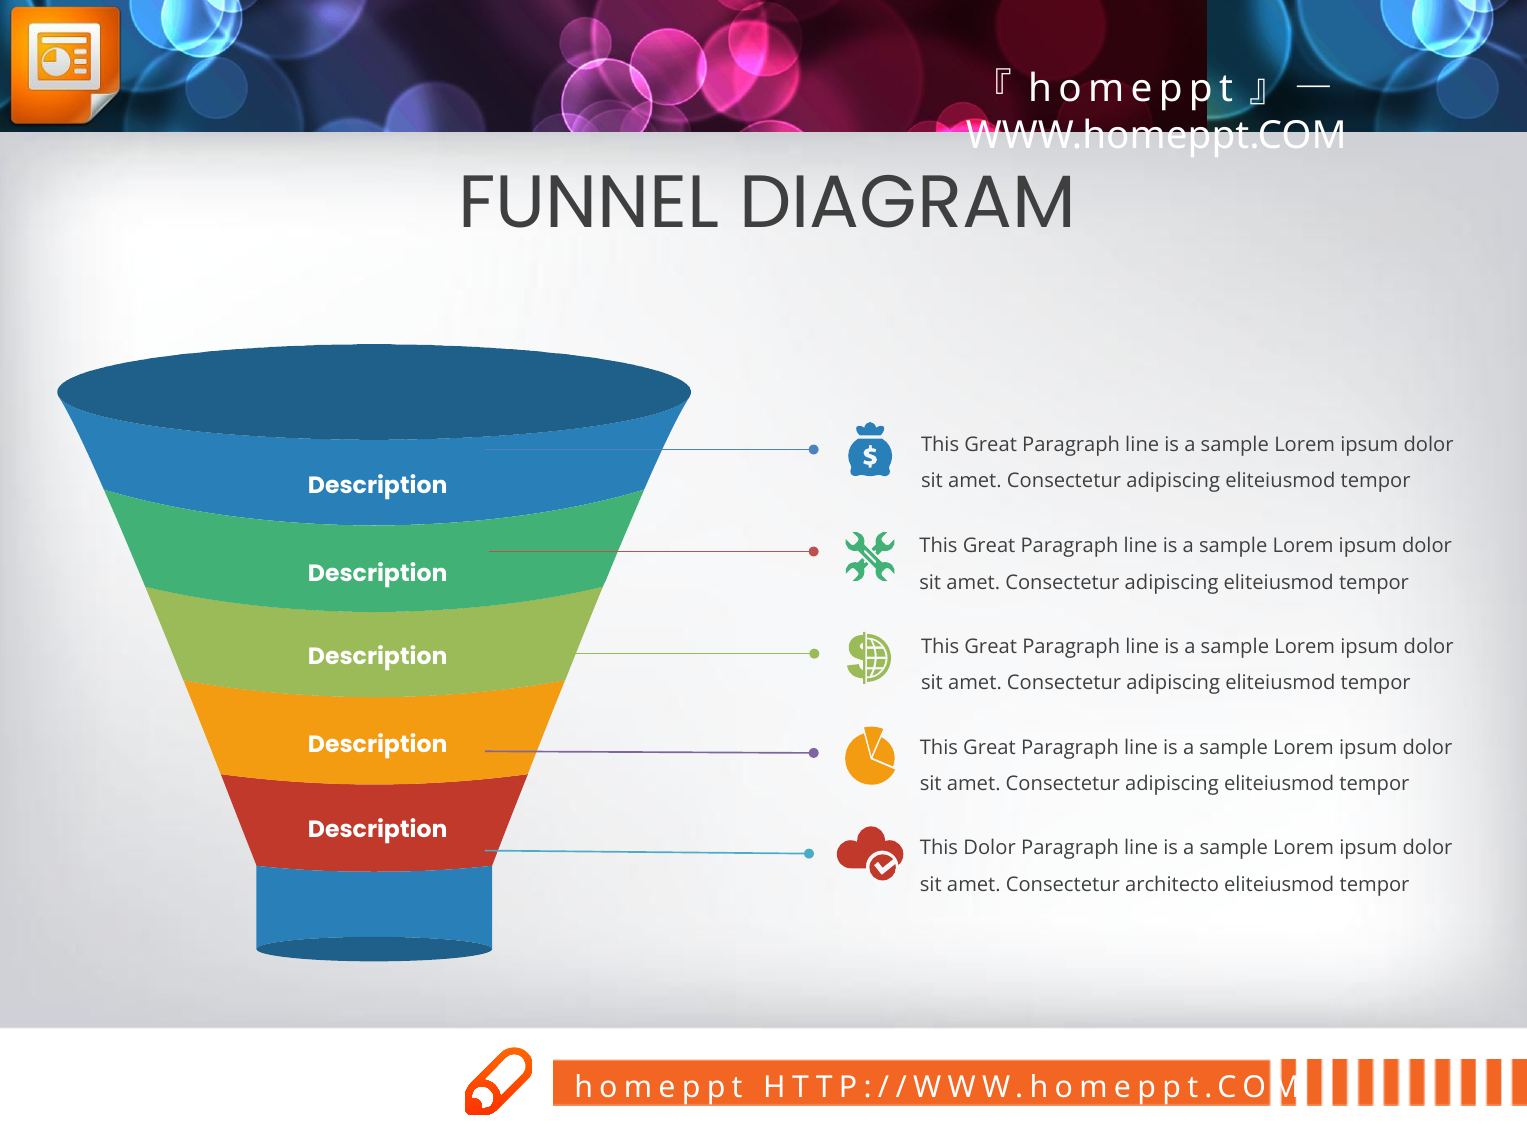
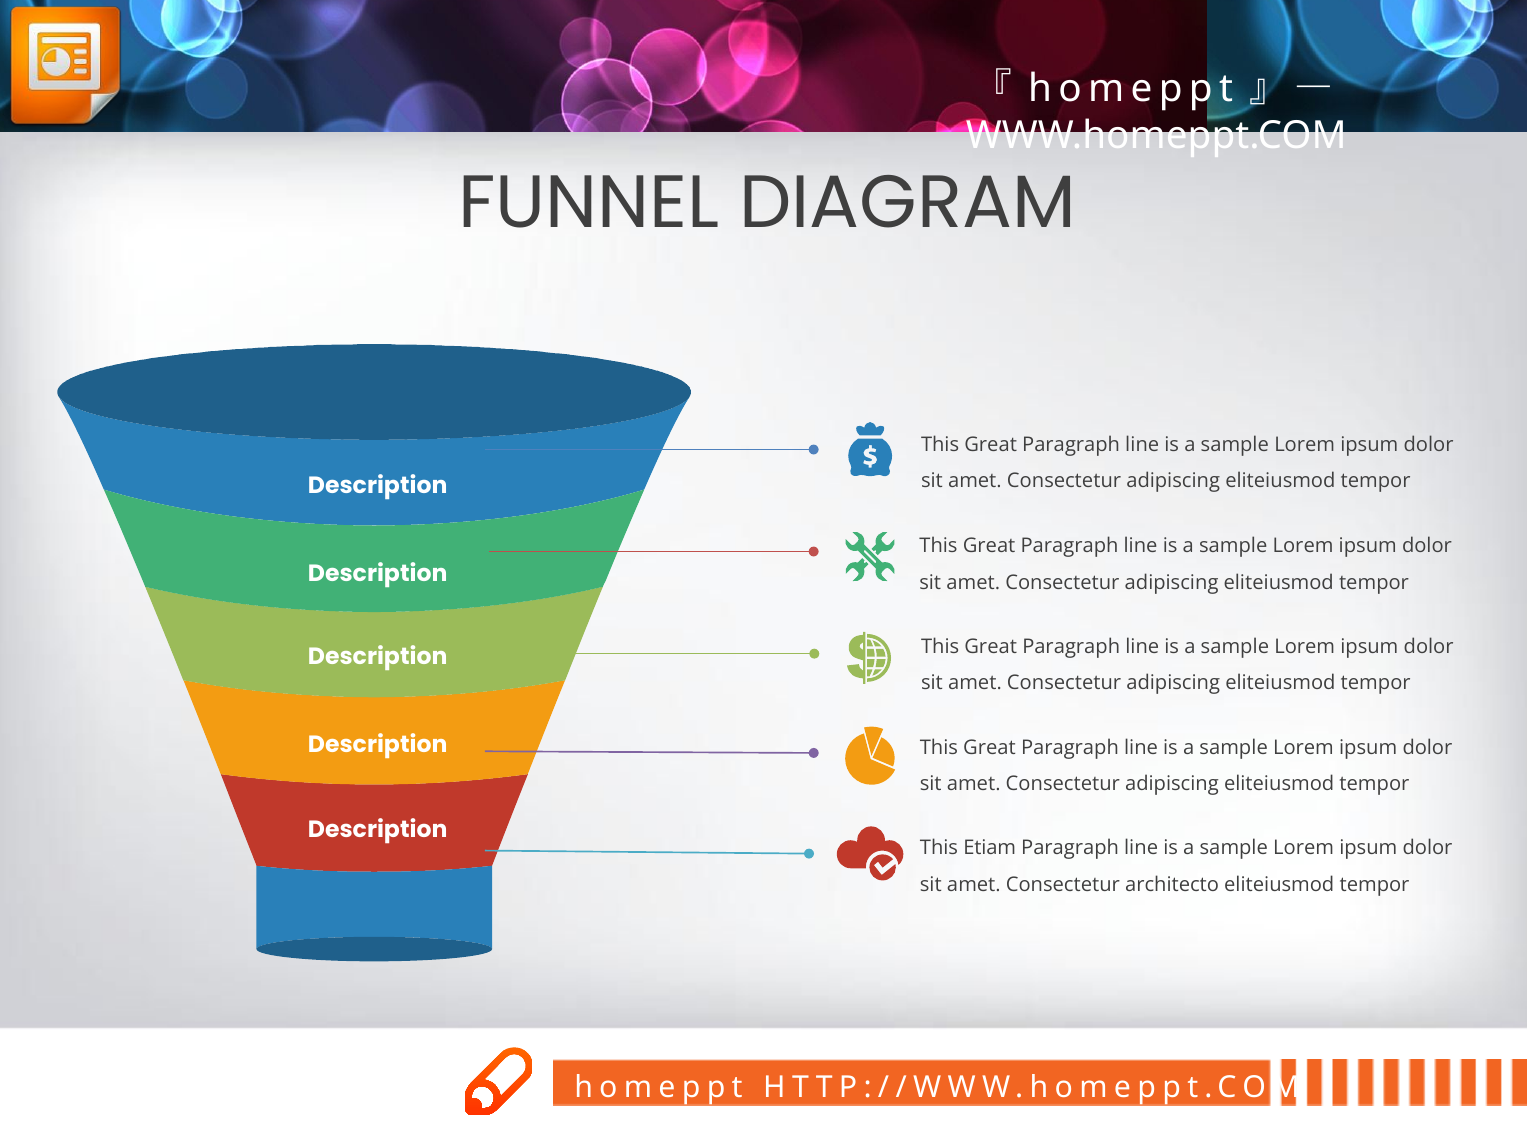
This Dolor: Dolor -> Etiam (990, 848)
